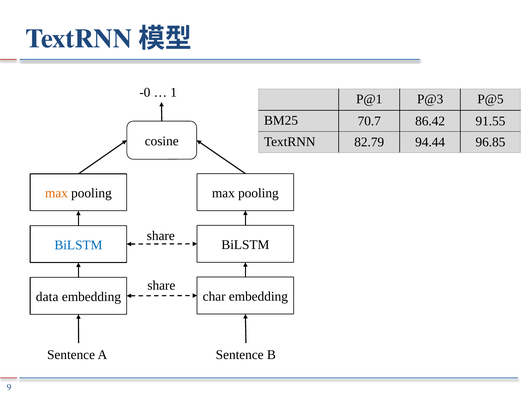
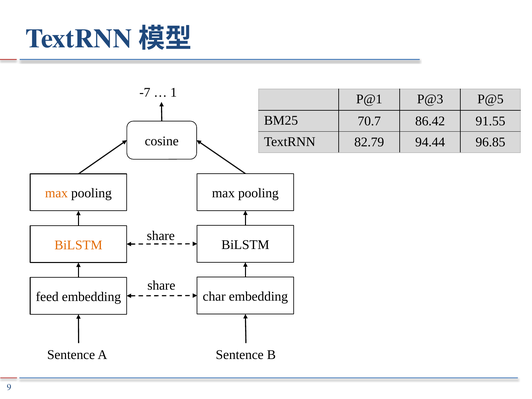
-0: -0 -> -7 (145, 92)
BiLSTM colour: blue -> orange (78, 245)
data: data -> feed (47, 297)
